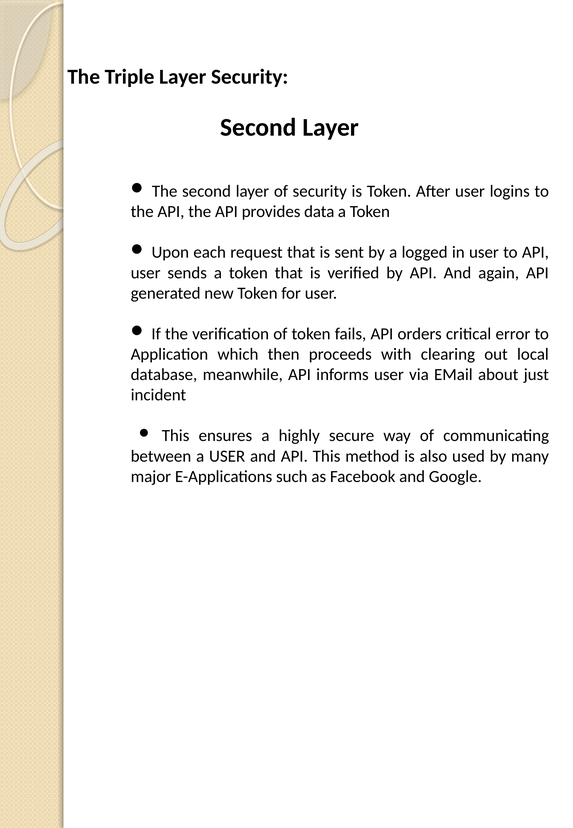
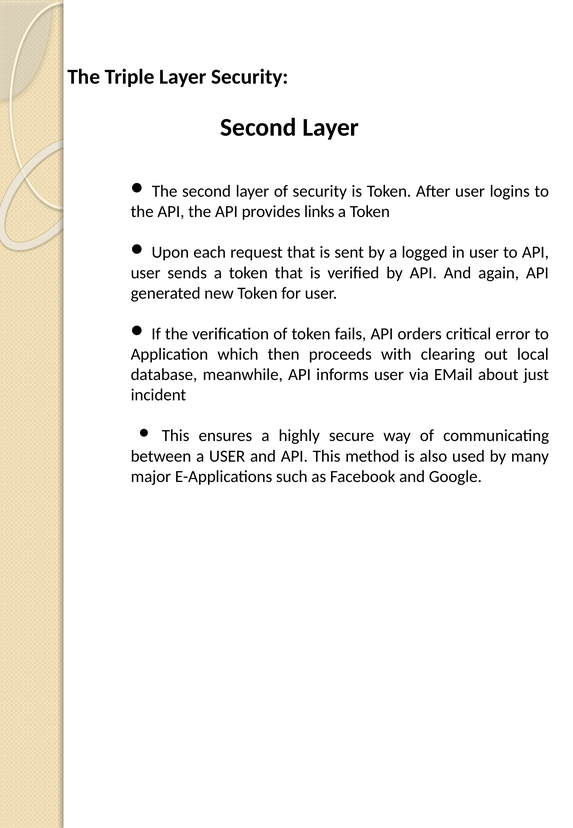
data: data -> links (319, 212)
